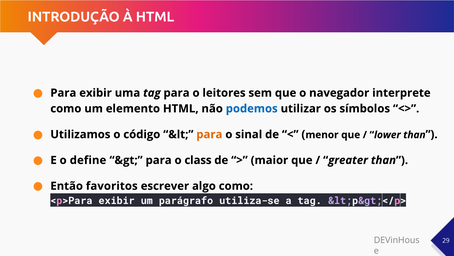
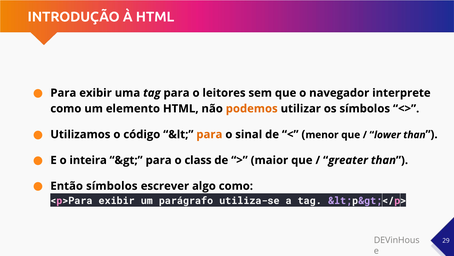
podemos colour: blue -> orange (252, 108)
define: define -> inteira (88, 160)
Então favoritos: favoritos -> símbolos (112, 186)
